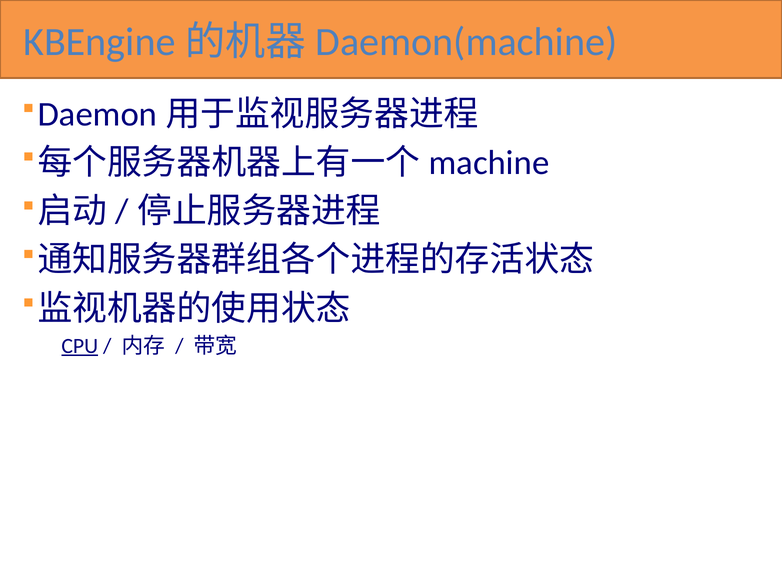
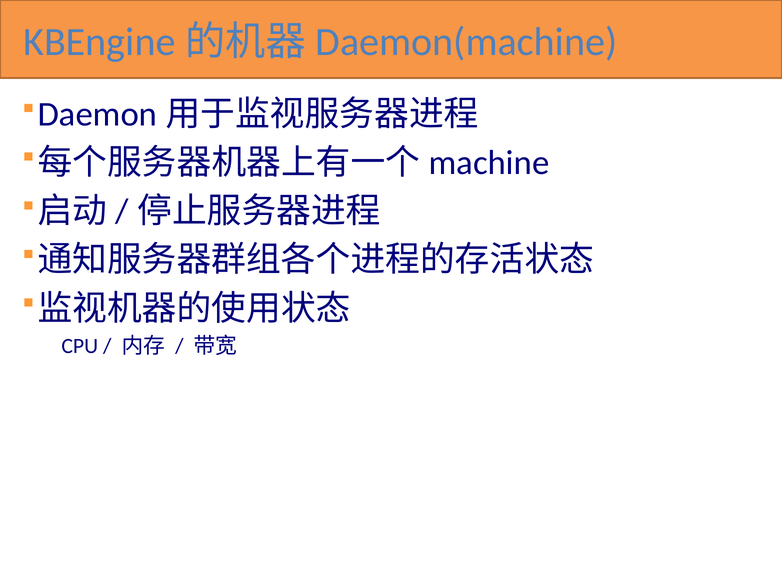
CPU underline: present -> none (80, 346)
